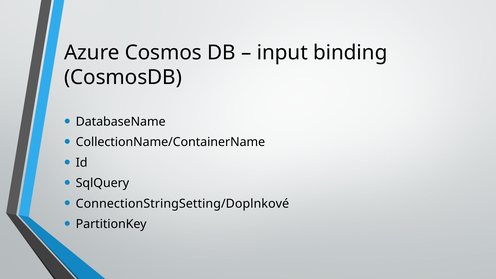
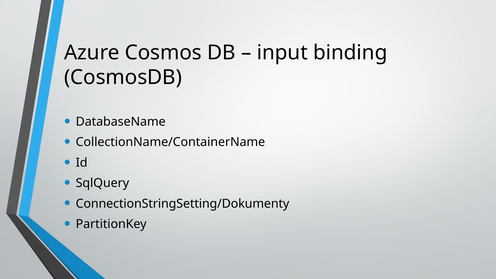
ConnectionStringSetting/Doplnkové: ConnectionStringSetting/Doplnkové -> ConnectionStringSetting/Dokumenty (183, 204)
